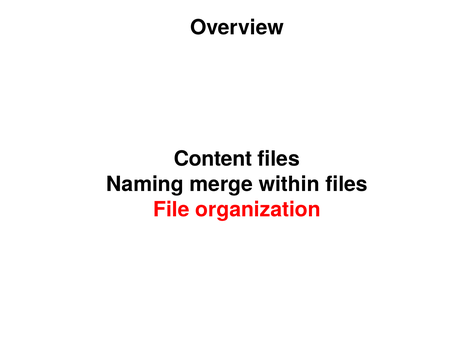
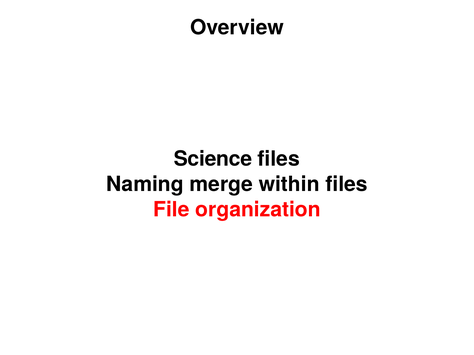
Content: Content -> Science (213, 159)
